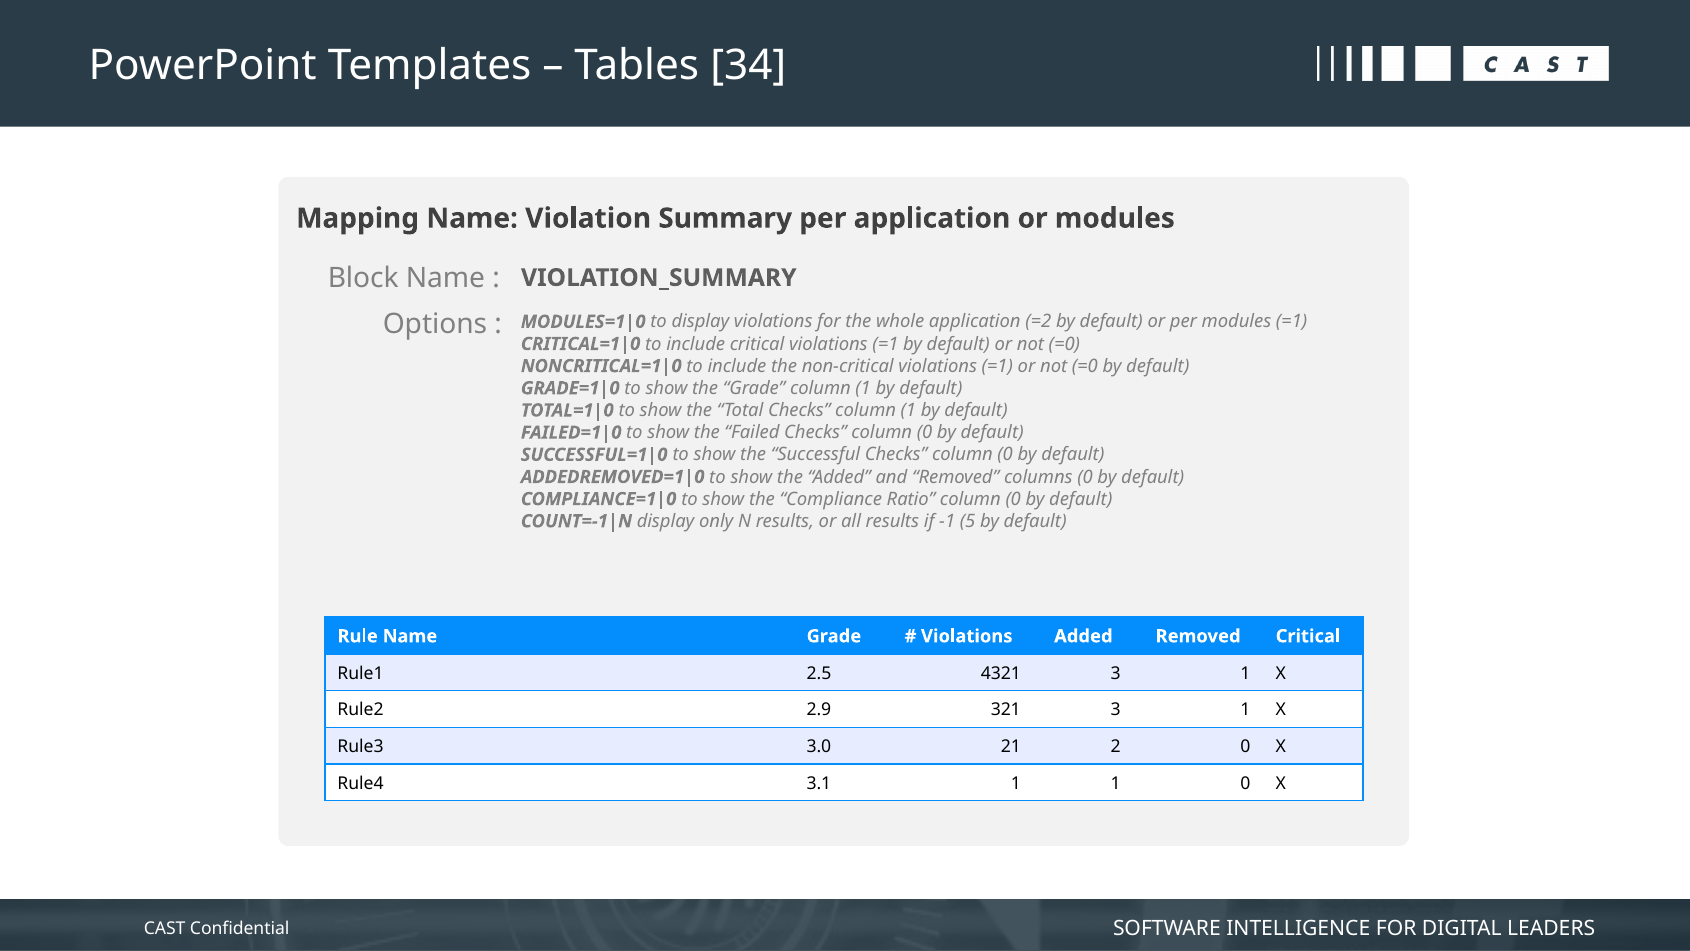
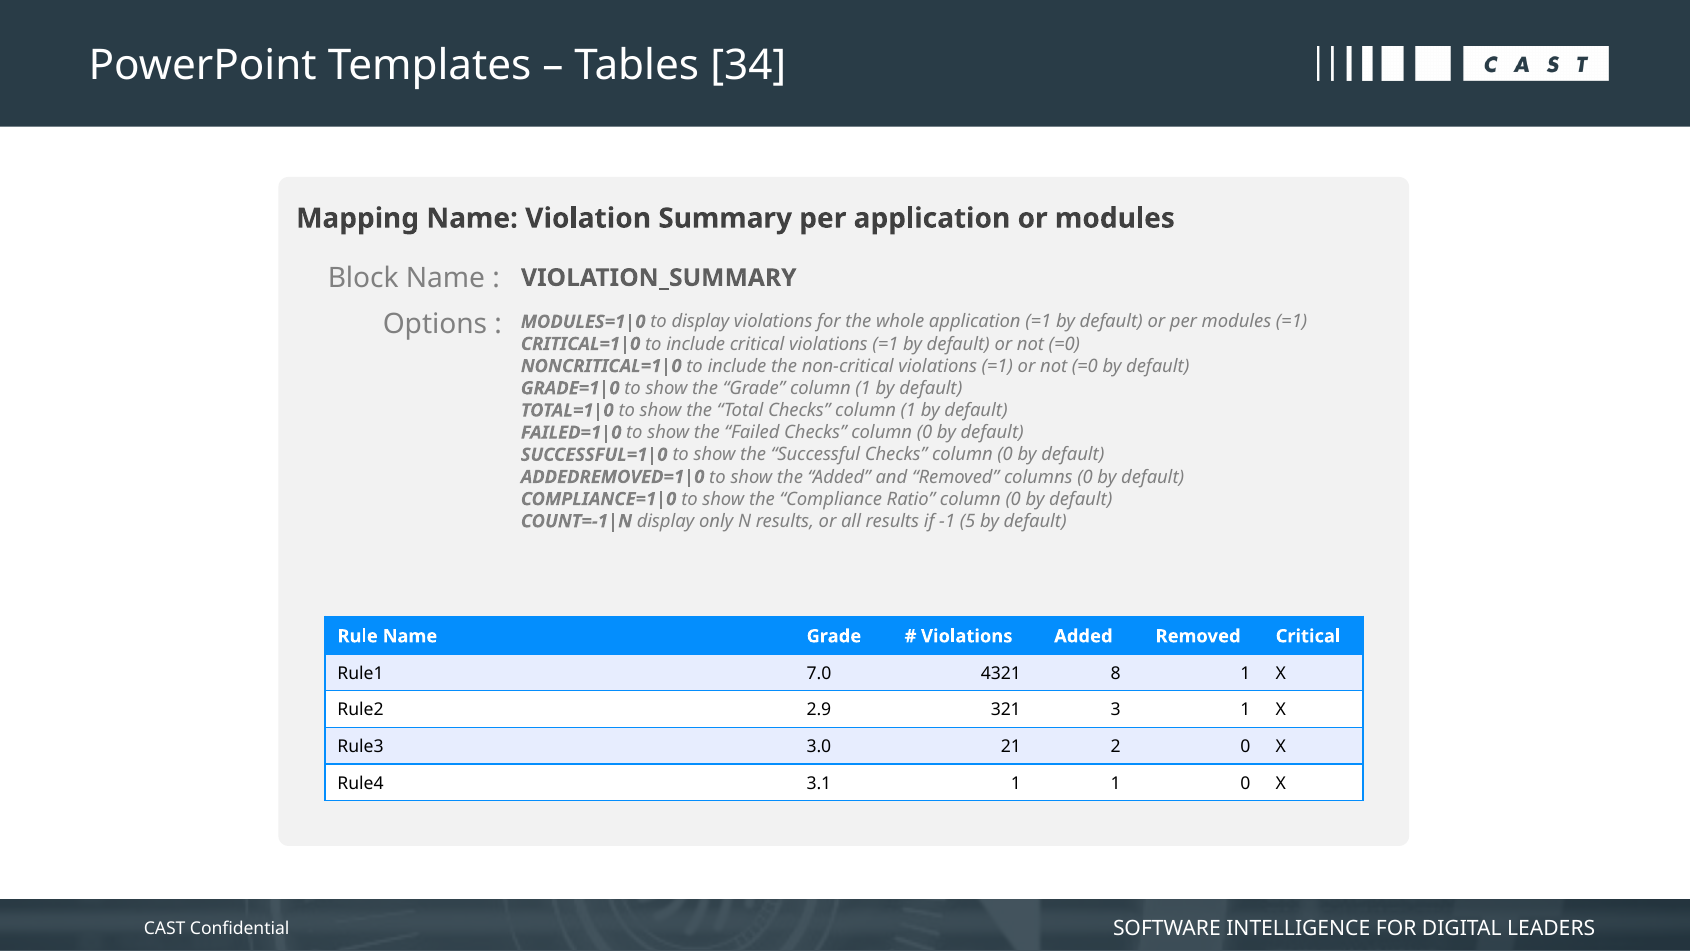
application =2: =2 -> =1 (1038, 322)
2.5: 2.5 -> 7.0 (819, 673)
4321 3: 3 -> 8 (1116, 673)
